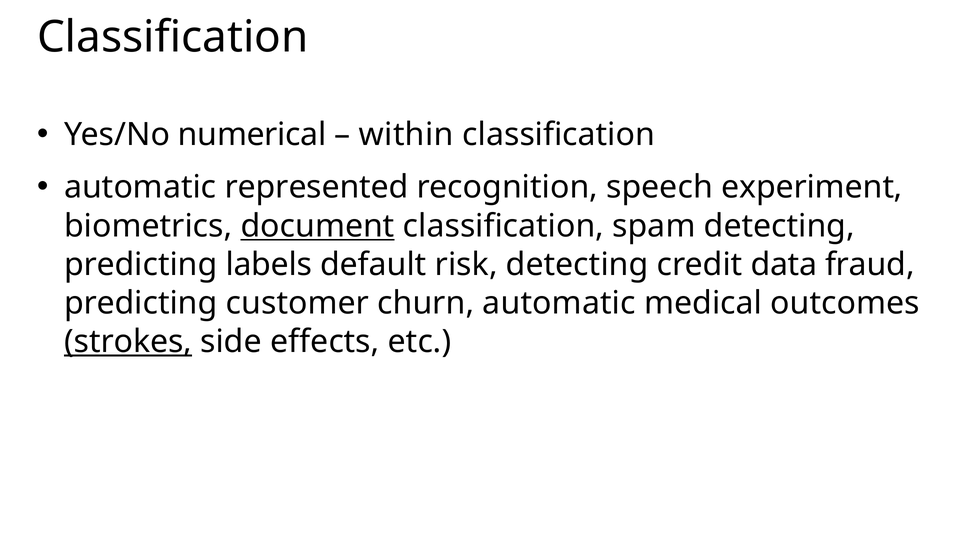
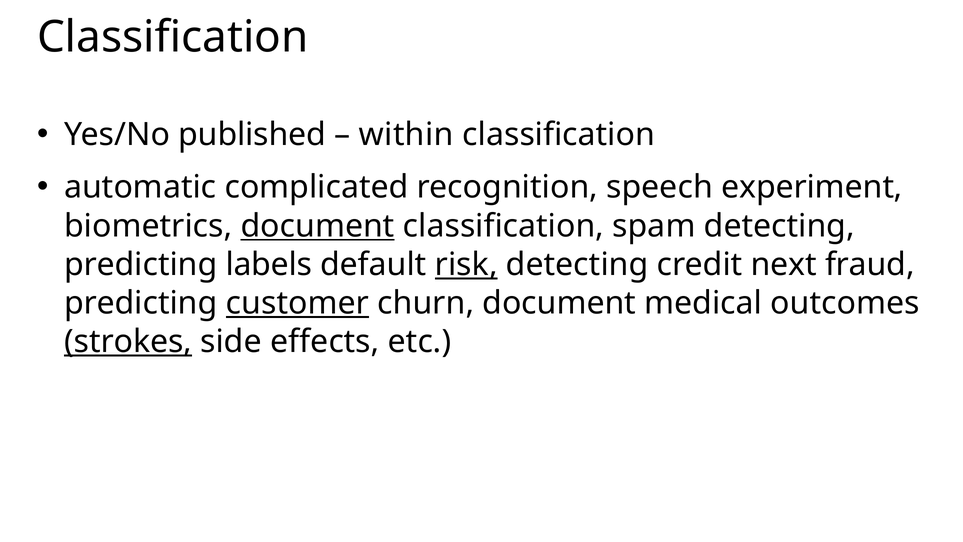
numerical: numerical -> published (252, 135)
represented: represented -> complicated (317, 187)
risk underline: none -> present (466, 264)
data: data -> next (784, 264)
customer underline: none -> present (297, 303)
churn automatic: automatic -> document (559, 303)
